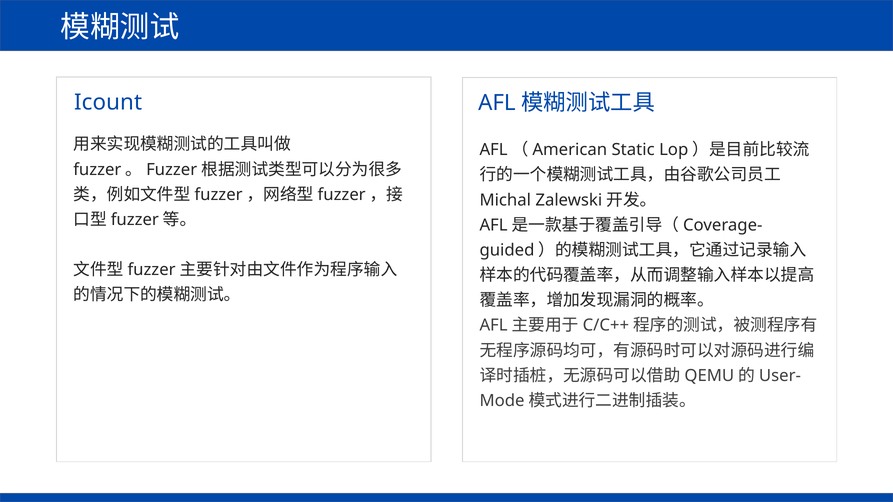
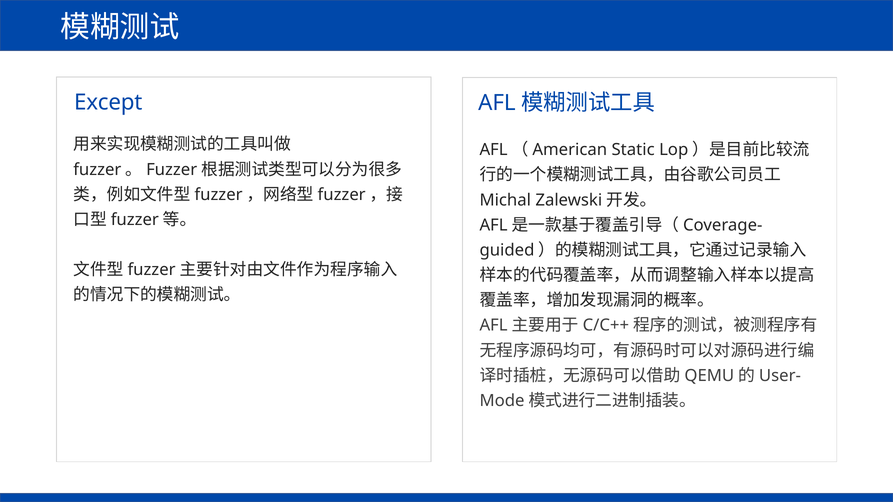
Icount: Icount -> Except (108, 102)
